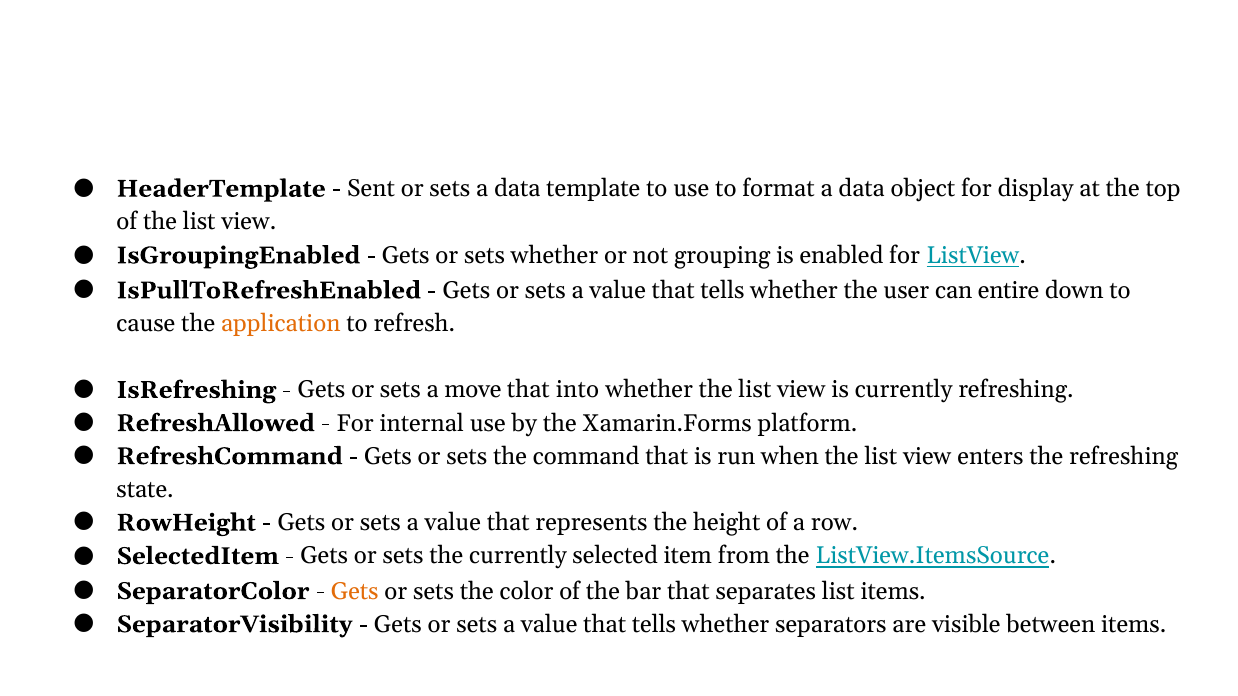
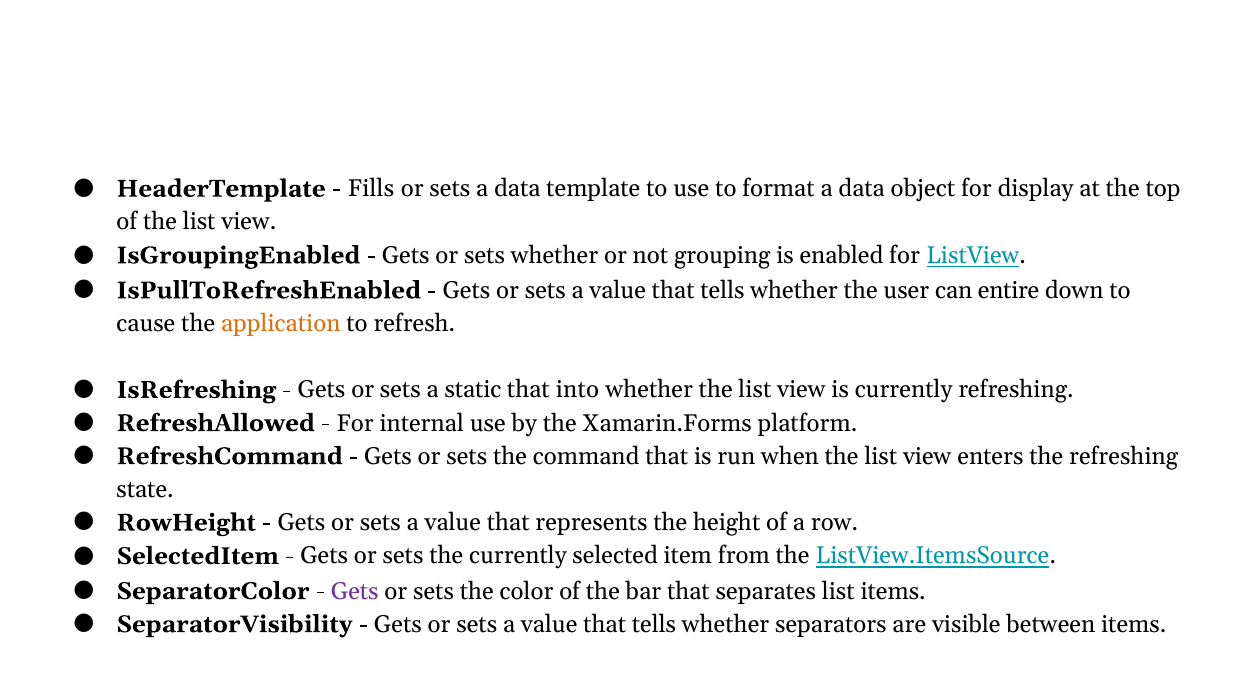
Sent: Sent -> Fills (371, 189)
move: move -> static (473, 390)
Gets colour: orange -> purple (355, 591)
